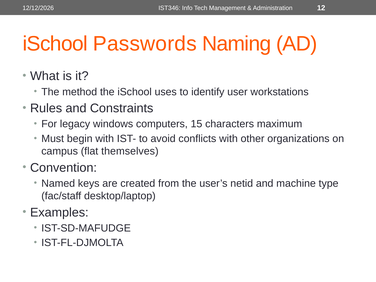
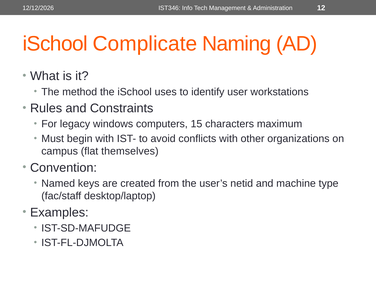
Passwords: Passwords -> Complicate (145, 44)
